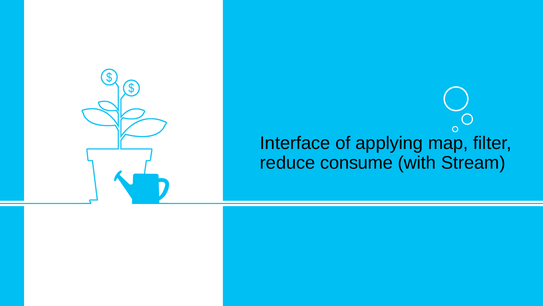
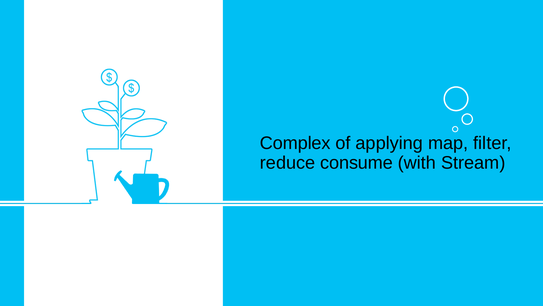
Interface: Interface -> Complex (295, 143)
